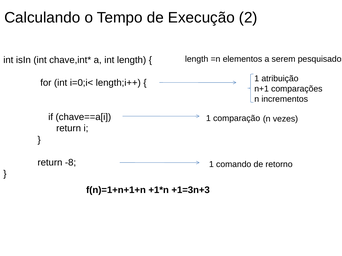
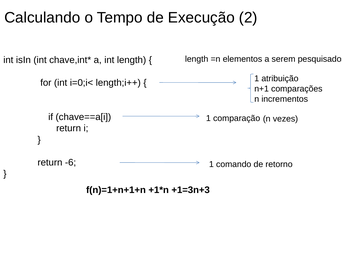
-8: -8 -> -6 (71, 163)
